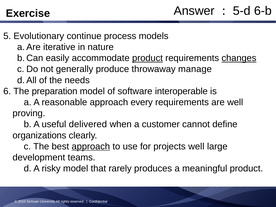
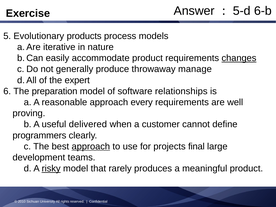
continue: continue -> products (84, 36)
product underline: present -> none (147, 58)
needs: needs -> expert (77, 80)
interoperable: interoperable -> relationships (181, 91)
organizations: organizations -> programmers (39, 135)
projects well: well -> final (196, 146)
risky underline: none -> present (51, 169)
